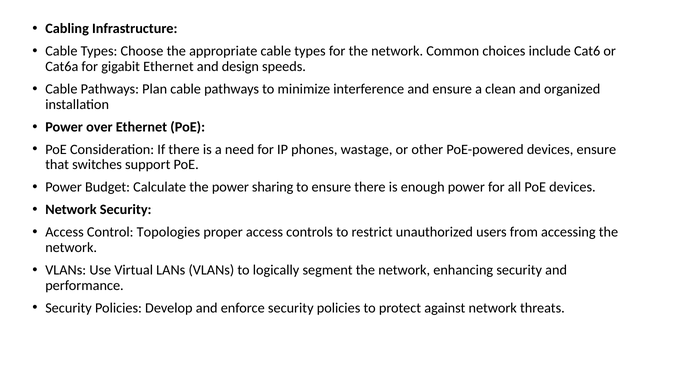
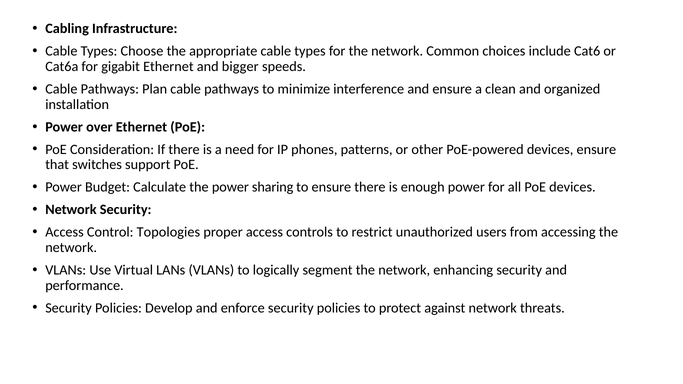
design: design -> bigger (240, 67)
wastage: wastage -> patterns (367, 149)
